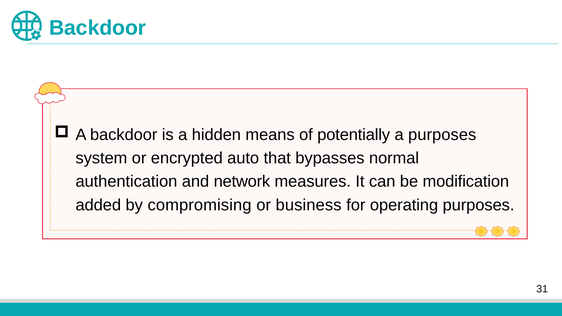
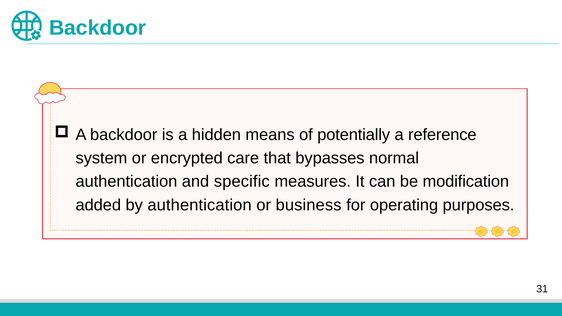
a purposes: purposes -> reference (442, 135)
auto: auto -> care (243, 158)
network: network -> specific (242, 182)
by compromising: compromising -> authentication (200, 205)
